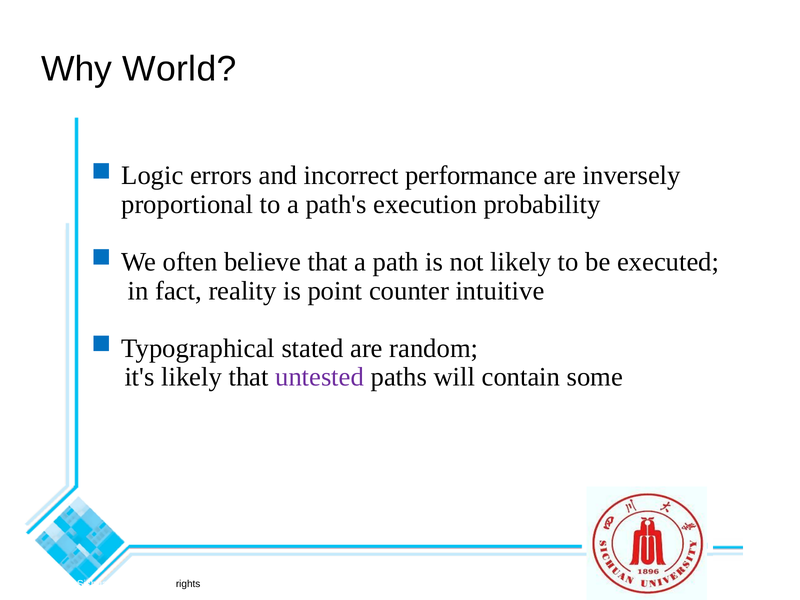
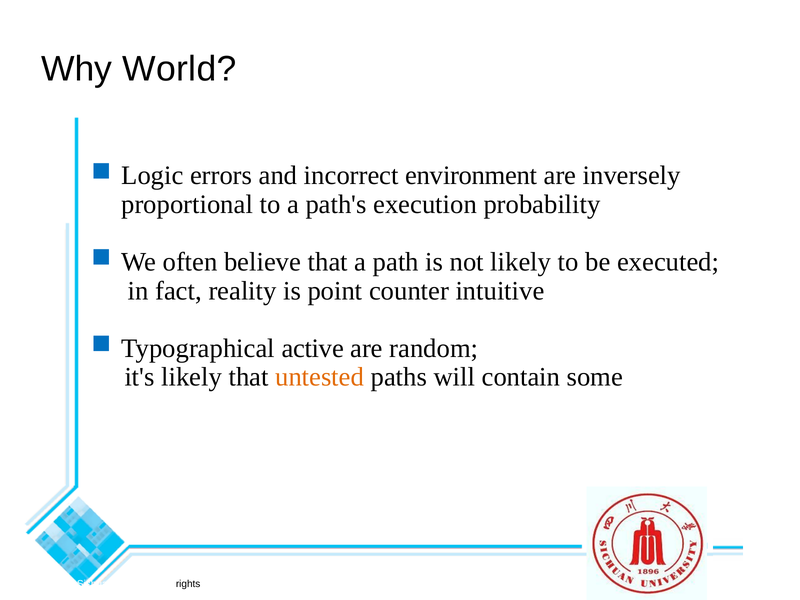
performance: performance -> environment (471, 176)
stated: stated -> active (313, 348)
untested colour: purple -> orange (320, 377)
